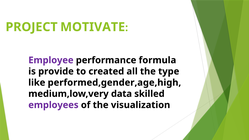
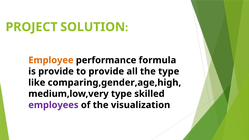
MOTIVATE: MOTIVATE -> SOLUTION (93, 27)
Employee colour: purple -> orange (51, 60)
to created: created -> provide (106, 71)
performed,gender,age,high: performed,gender,age,high -> comparing,gender,age,high (114, 83)
medium,low,very data: data -> type (121, 94)
